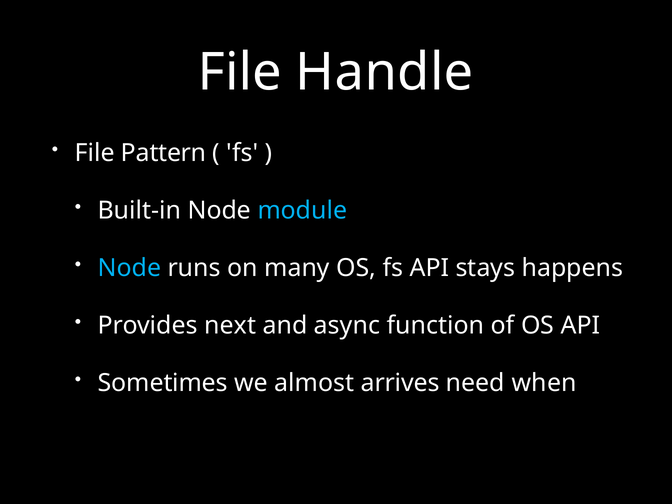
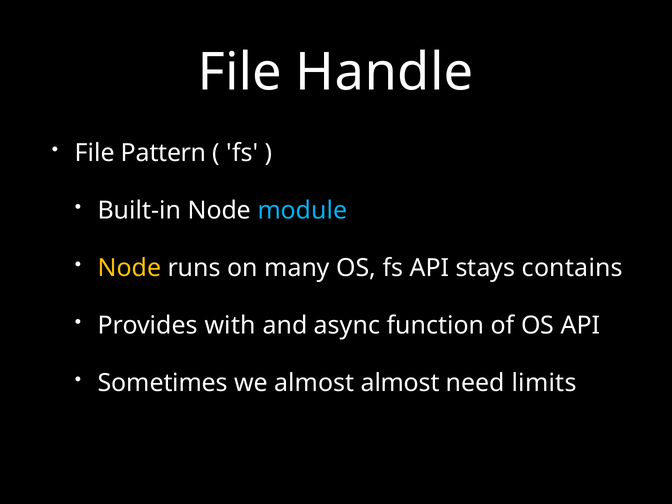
Node colour: light blue -> yellow (129, 268)
happens: happens -> contains (572, 268)
next: next -> with (230, 326)
almost arrives: arrives -> almost (400, 383)
when: when -> limits (544, 383)
